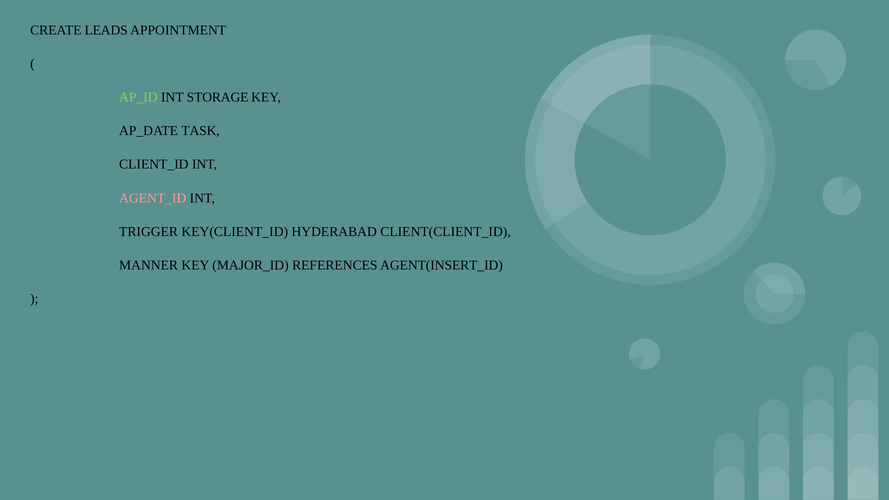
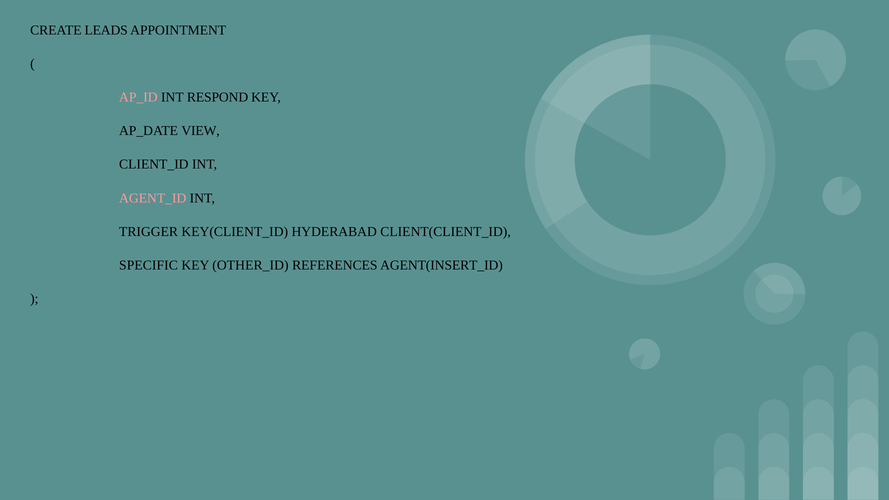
AP_ID colour: light green -> pink (138, 97)
STORAGE: STORAGE -> RESPOND (218, 97)
TASK: TASK -> VIEW (201, 131)
MANNER: MANNER -> SPECIFIC (149, 265)
MAJOR_ID: MAJOR_ID -> OTHER_ID (250, 265)
